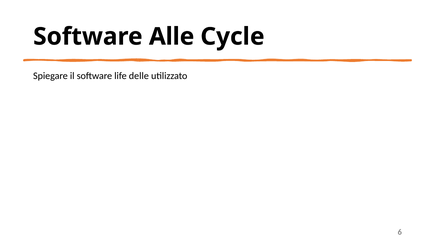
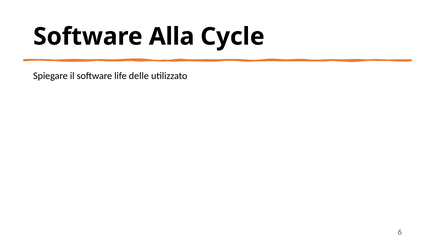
Alle: Alle -> Alla (172, 37)
